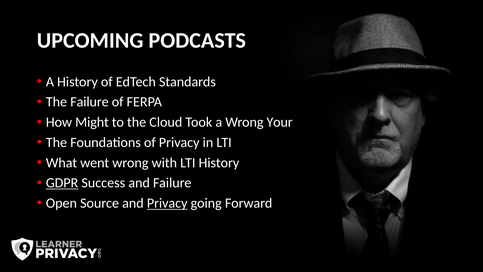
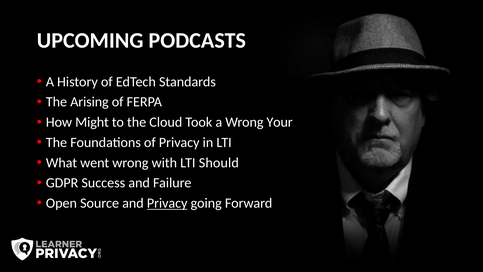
The Failure: Failure -> Arising (89, 102)
LTI History: History -> Should (219, 163)
GDPR underline: present -> none (62, 183)
